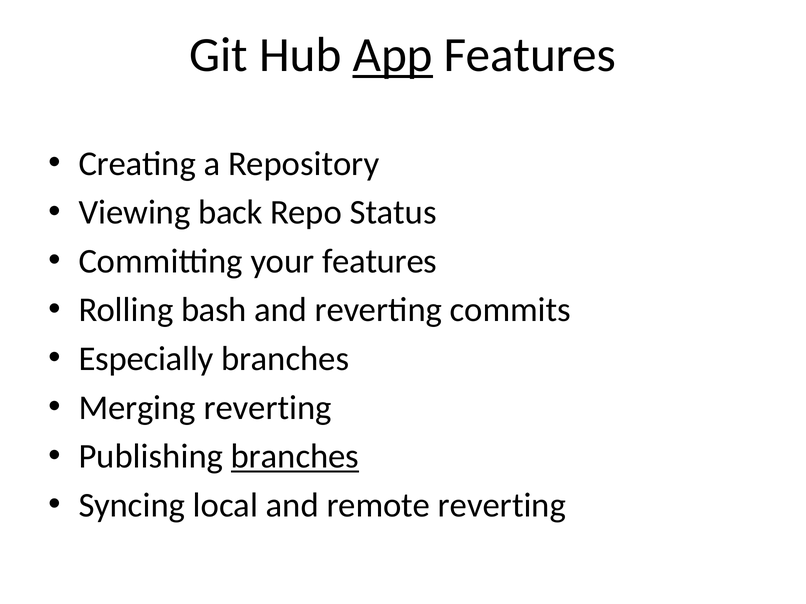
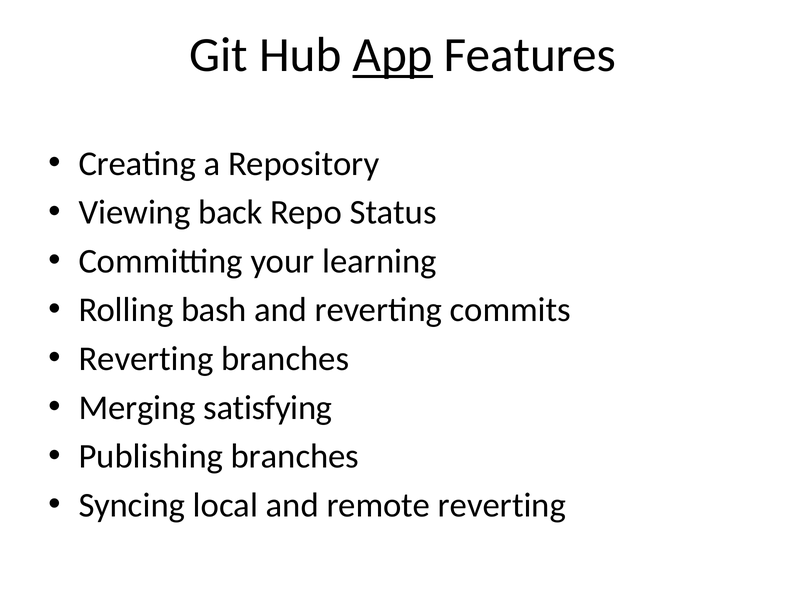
your features: features -> learning (379, 261)
Especially: Especially -> Reverting (146, 359)
Merging reverting: reverting -> satisfying (268, 408)
branches underline: present -> none (295, 457)
